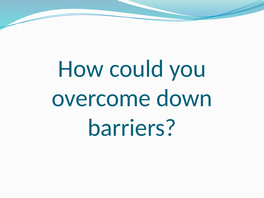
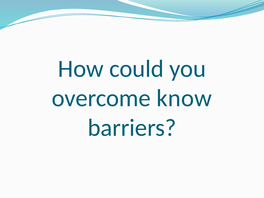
down: down -> know (184, 98)
